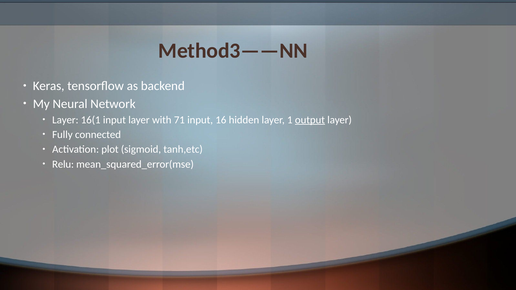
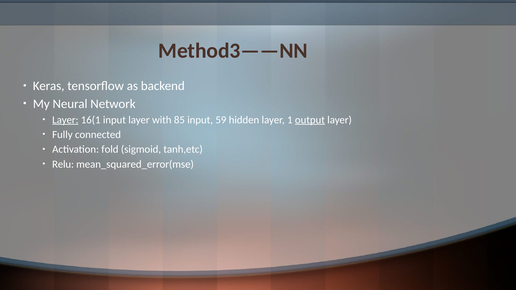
Layer underline: none -> present (65, 120)
71: 71 -> 85 (179, 120)
16: 16 -> 59 (221, 120)
plot: plot -> fold (110, 150)
